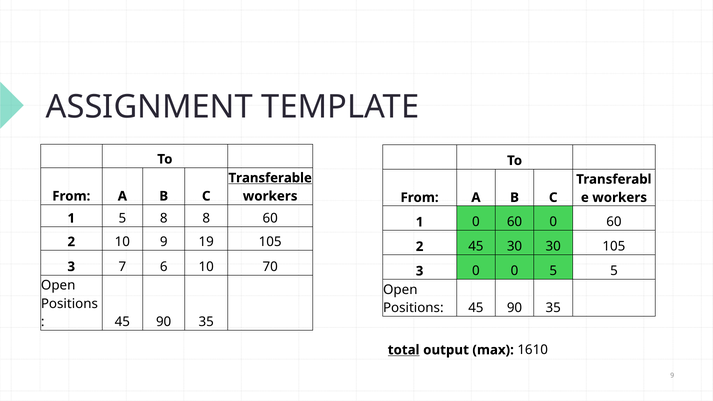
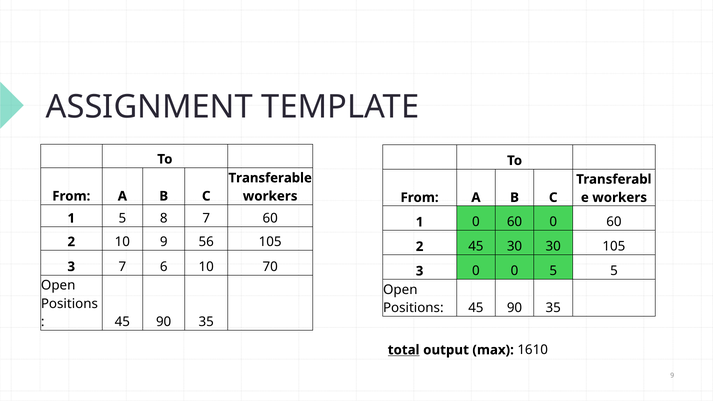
Transferable underline: present -> none (270, 178)
8 8: 8 -> 7 (206, 218)
19: 19 -> 56 (206, 242)
